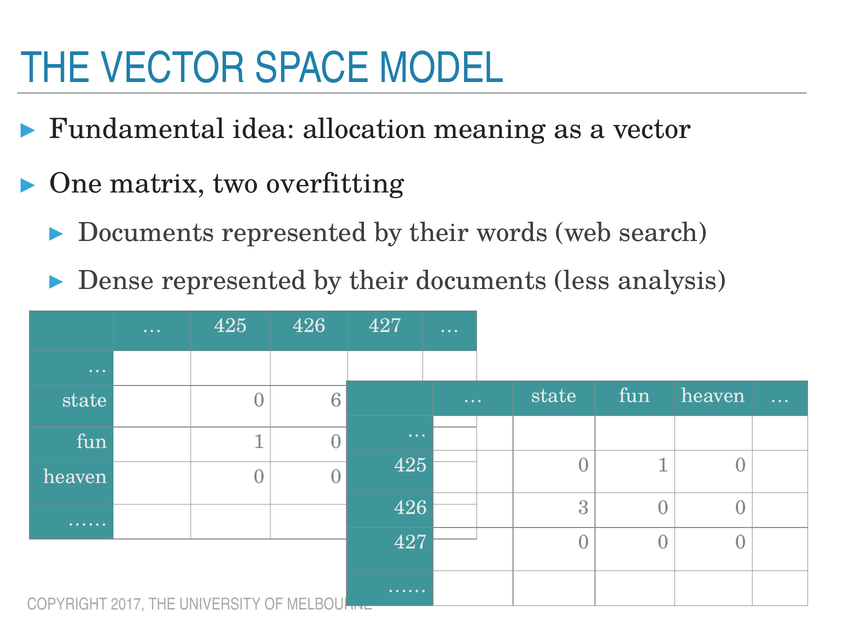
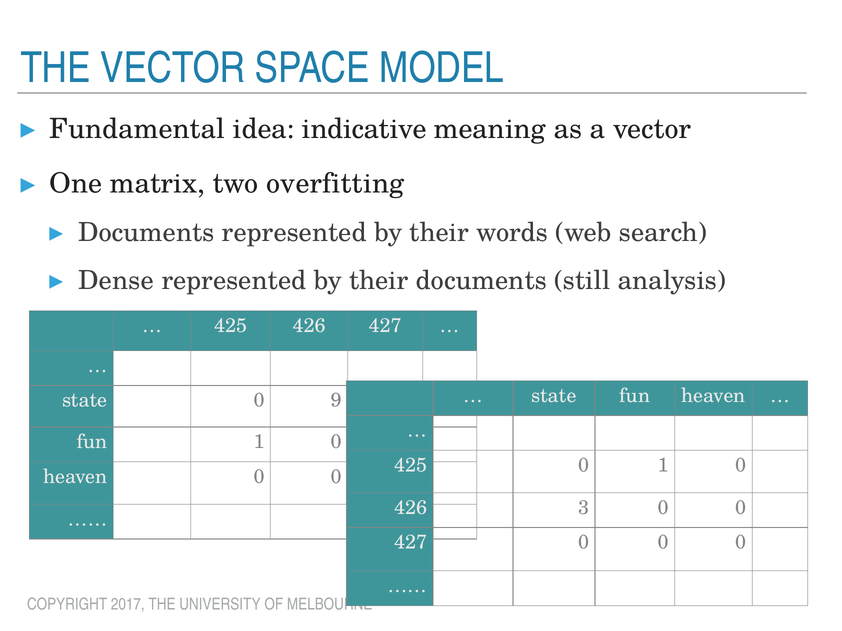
allocation: allocation -> indicative (364, 129)
less: less -> still (582, 281)
6: 6 -> 9 (336, 401)
